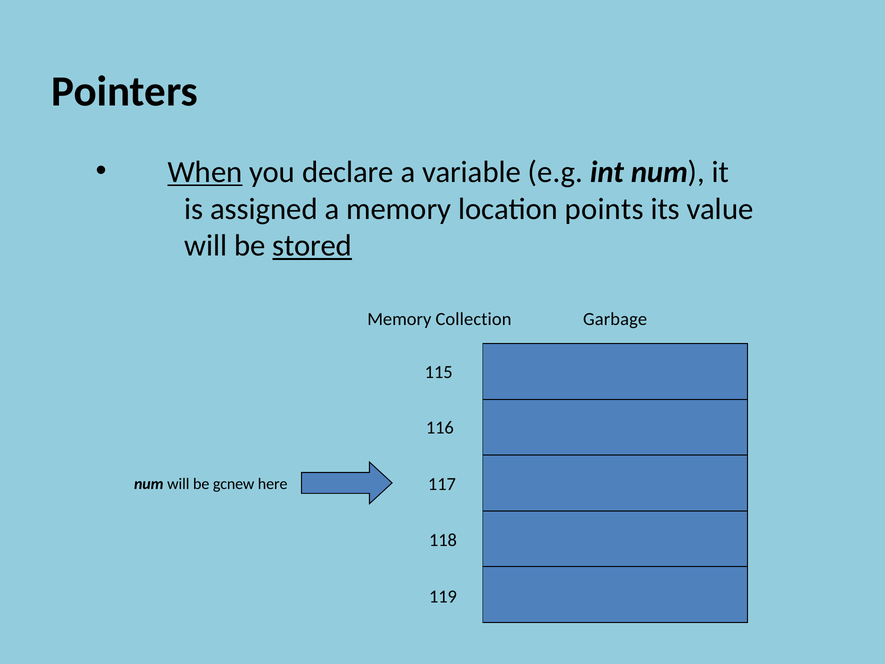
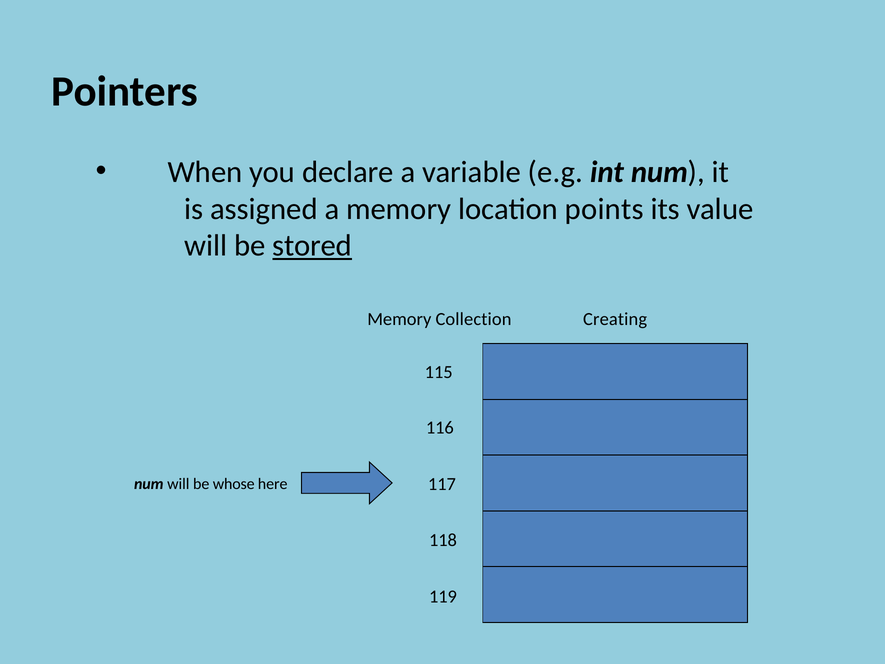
When underline: present -> none (205, 172)
Garbage: Garbage -> Creating (615, 319)
gcnew: gcnew -> whose (234, 484)
